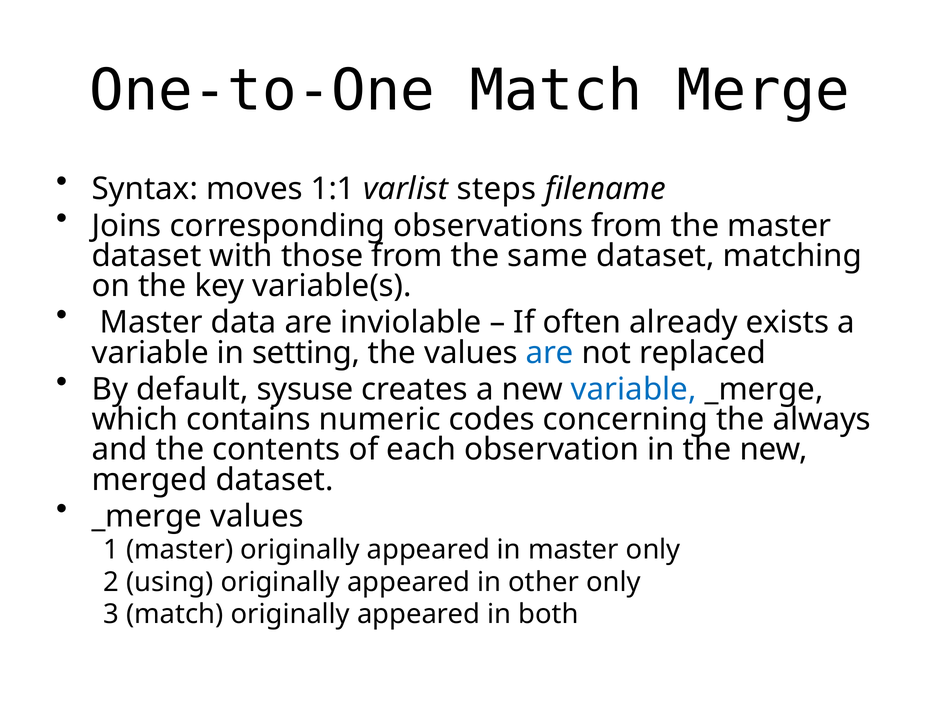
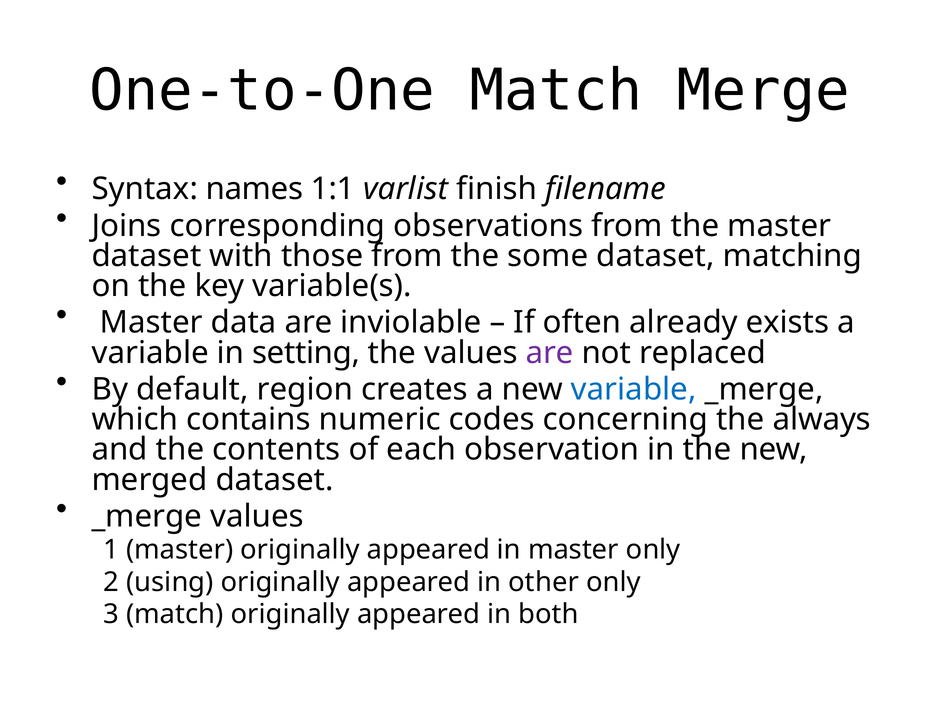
moves: moves -> names (254, 189)
steps: steps -> finish (497, 189)
same: same -> some (548, 256)
are colour: blue -> purple (550, 353)
sysuse: sysuse -> region (305, 389)
